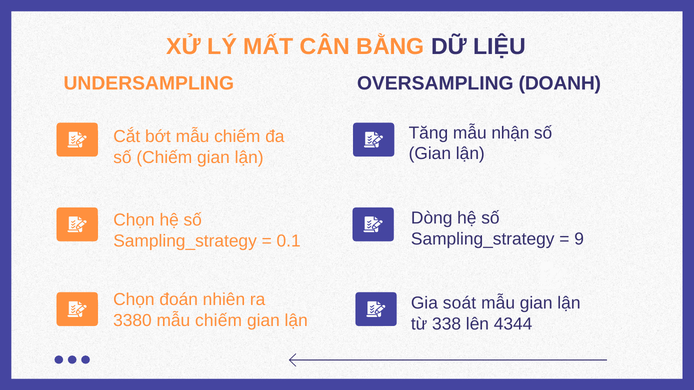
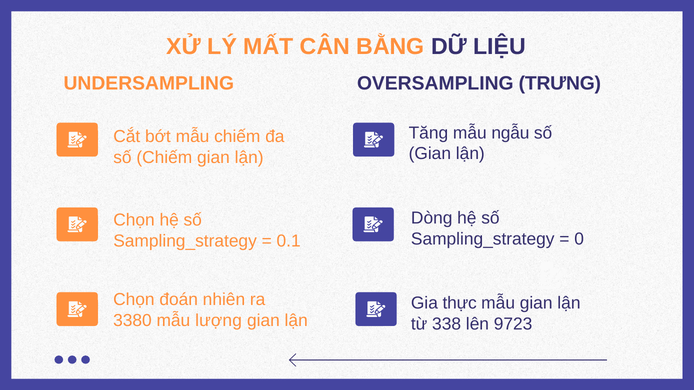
DOANH: DOANH -> TRƯNG (560, 83)
nhận: nhận -> ngẫu (510, 133)
9: 9 -> 0 (579, 239)
soát: soát -> thực (460, 303)
3380 mẫu chiếm: chiếm -> lượng (219, 321)
4344: 4344 -> 9723 (513, 324)
